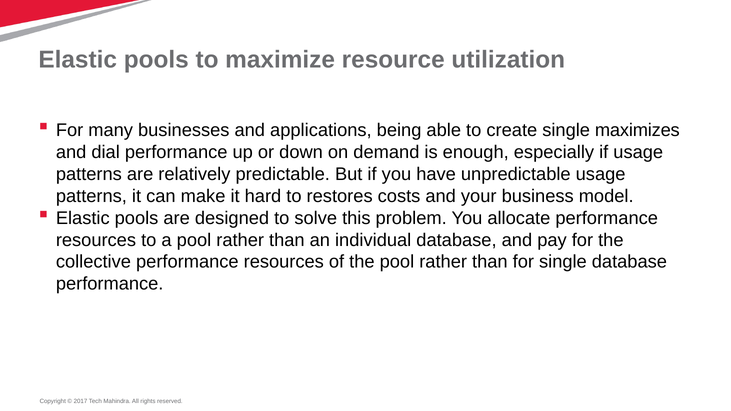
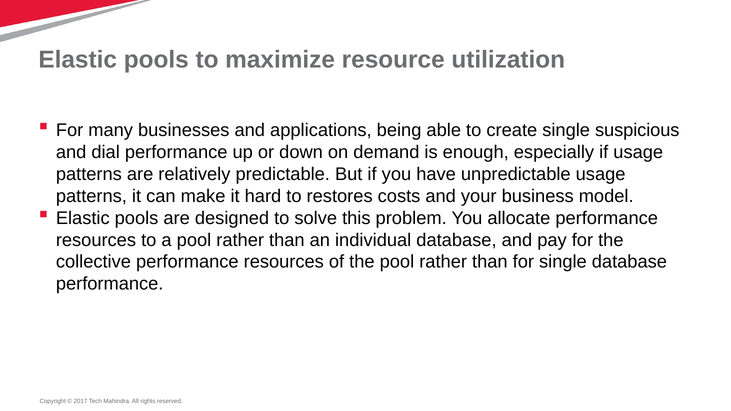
maximizes: maximizes -> suspicious (637, 130)
